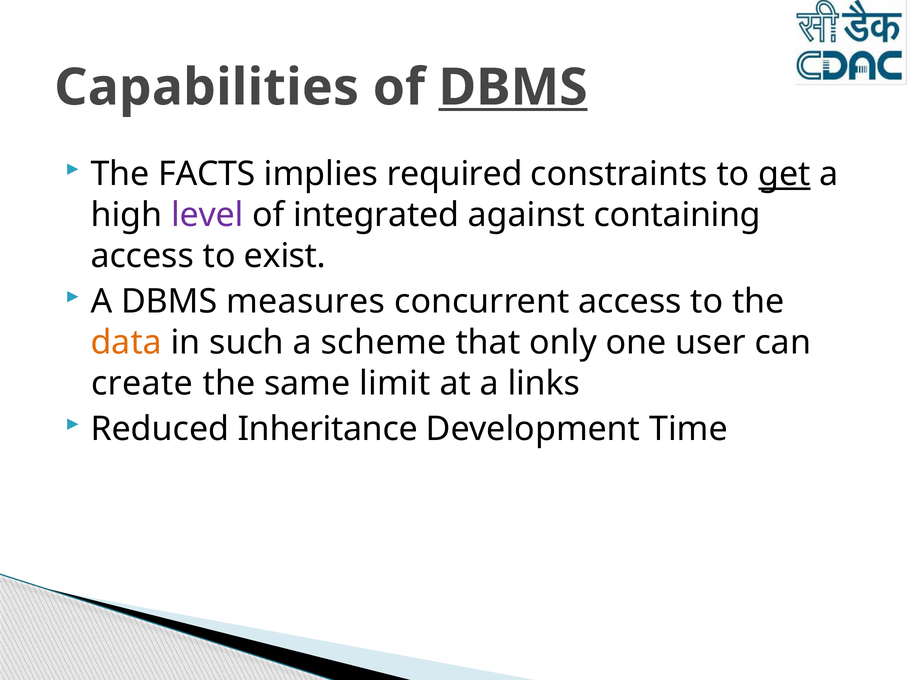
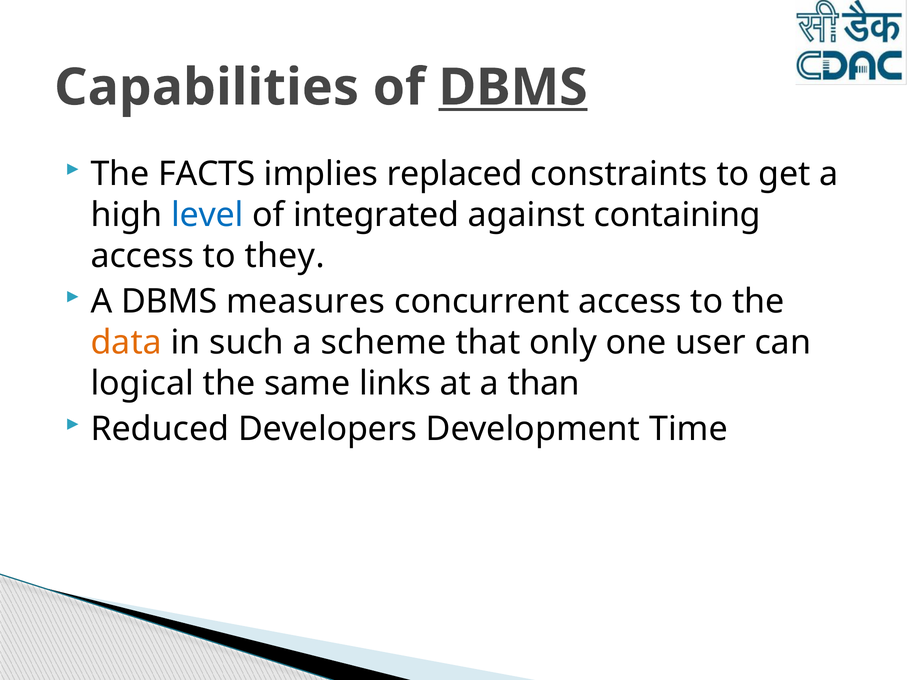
required: required -> replaced (455, 174)
get underline: present -> none (784, 174)
level colour: purple -> blue (207, 215)
exist: exist -> they (285, 256)
create: create -> logical (142, 383)
limit: limit -> links (395, 383)
links: links -> than (544, 383)
Inheritance: Inheritance -> Developers (328, 429)
